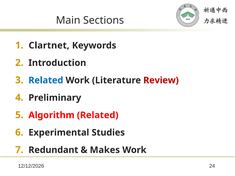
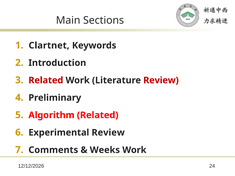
Related colour: blue -> red (46, 80)
Experimental Studies: Studies -> Review (108, 133)
Redundant: Redundant -> Comments (53, 150)
Makes: Makes -> Weeks (105, 150)
